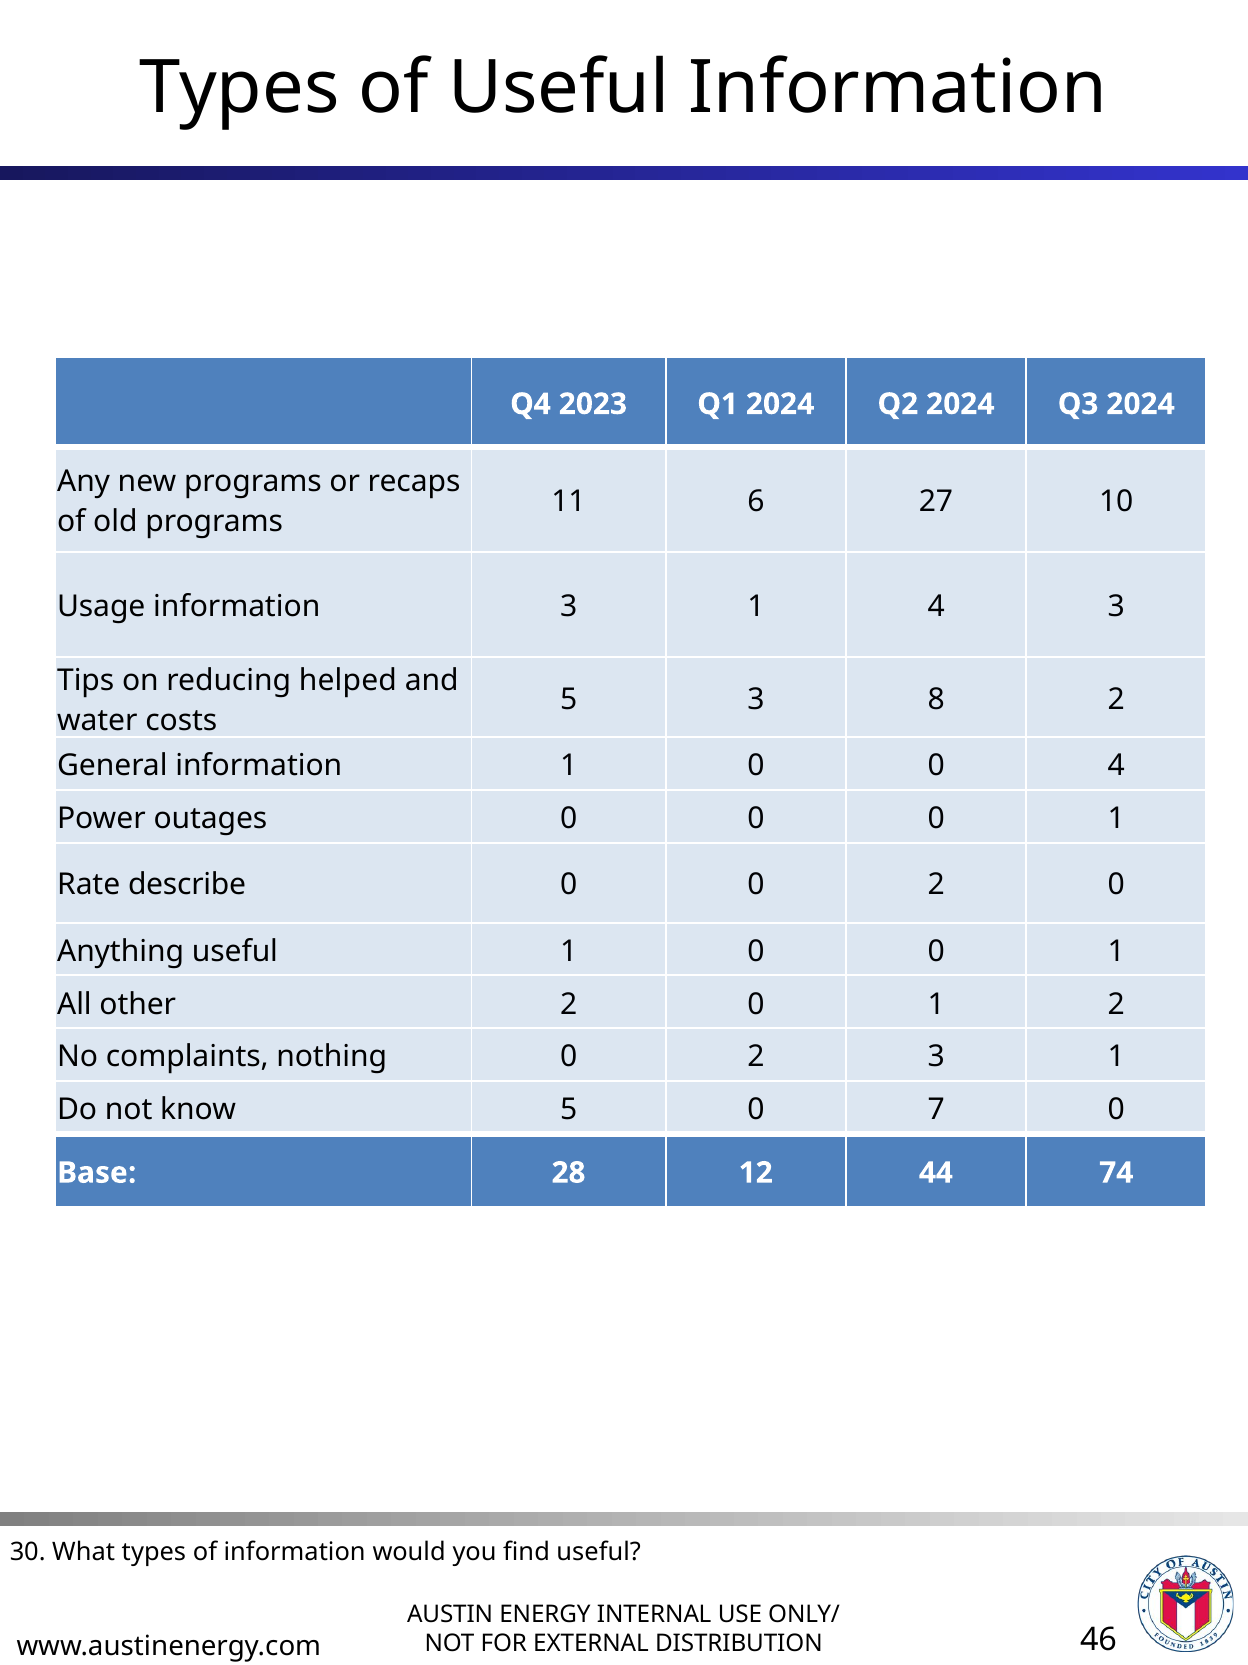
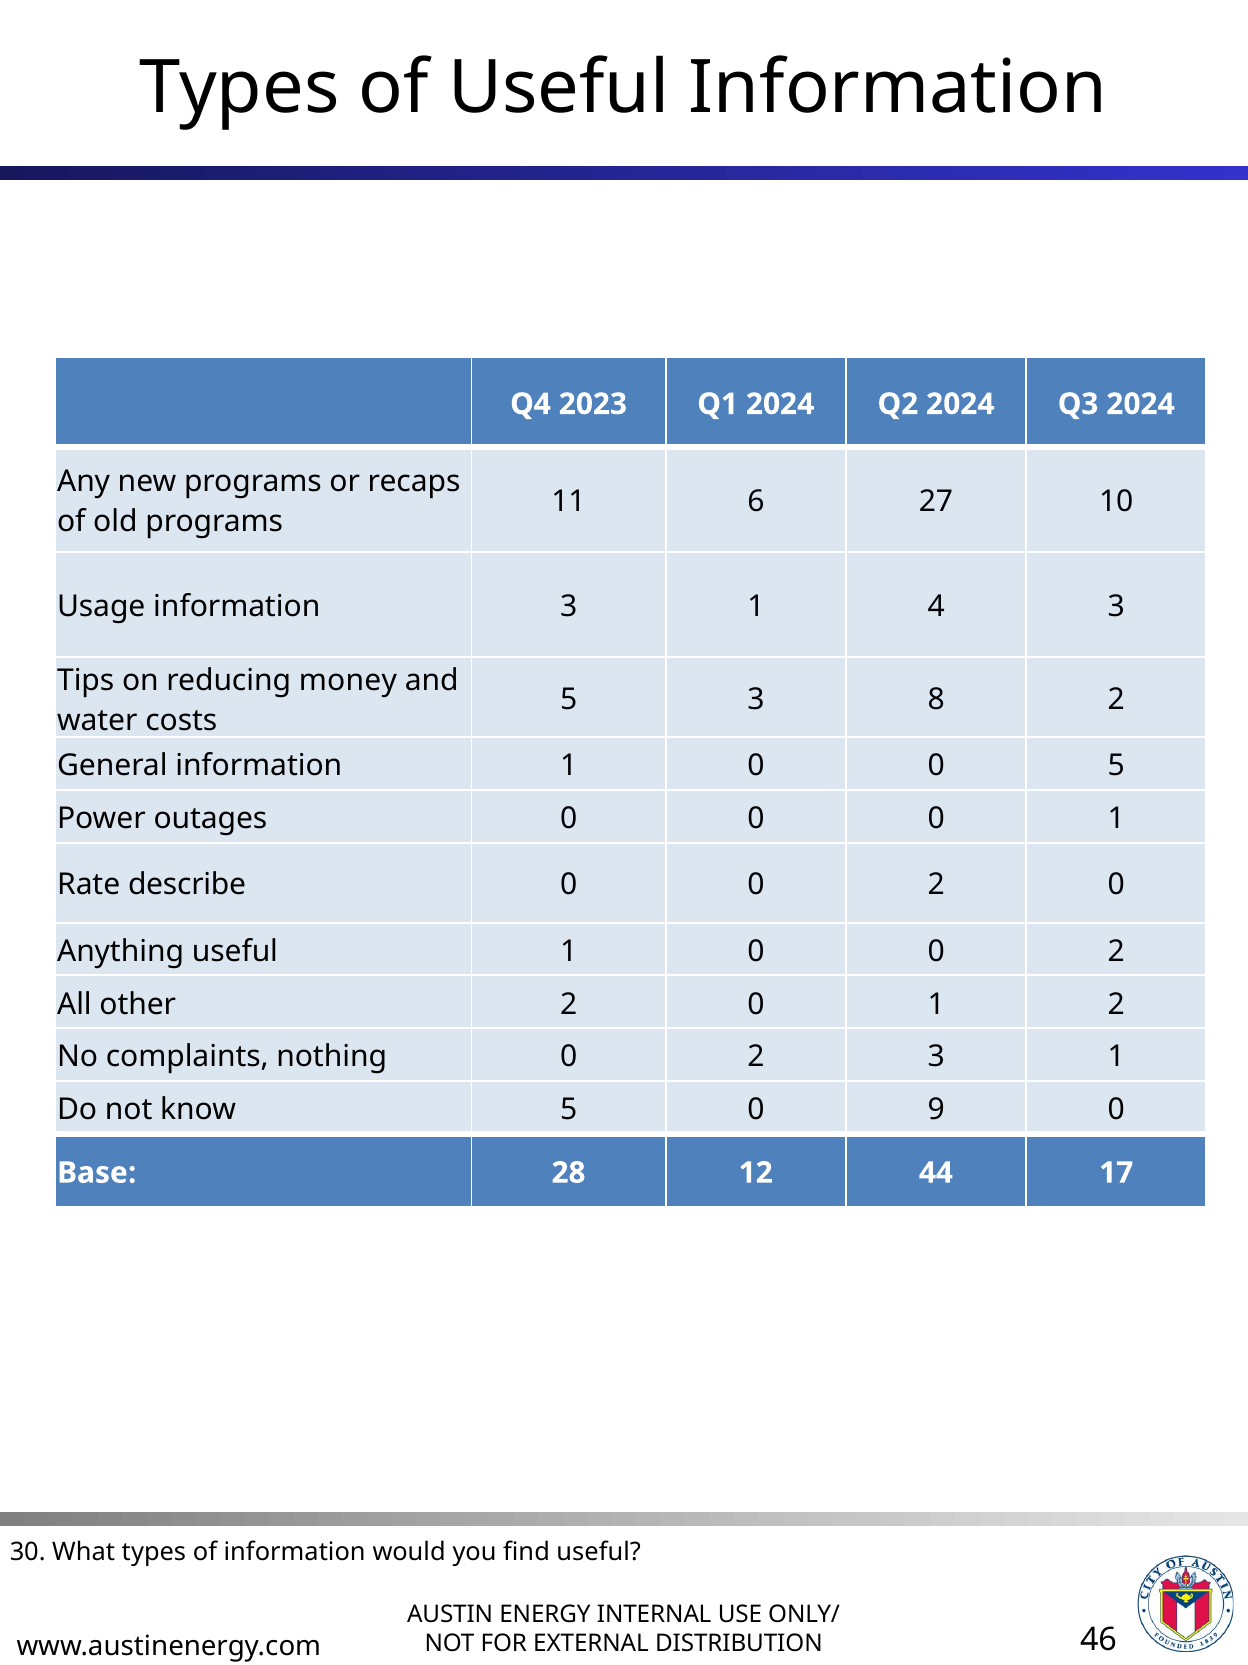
helped: helped -> money (348, 680)
0 4: 4 -> 5 (1116, 765)
1 0 0 1: 1 -> 2 (1116, 951)
7: 7 -> 9 (936, 1109)
74: 74 -> 17 (1116, 1172)
